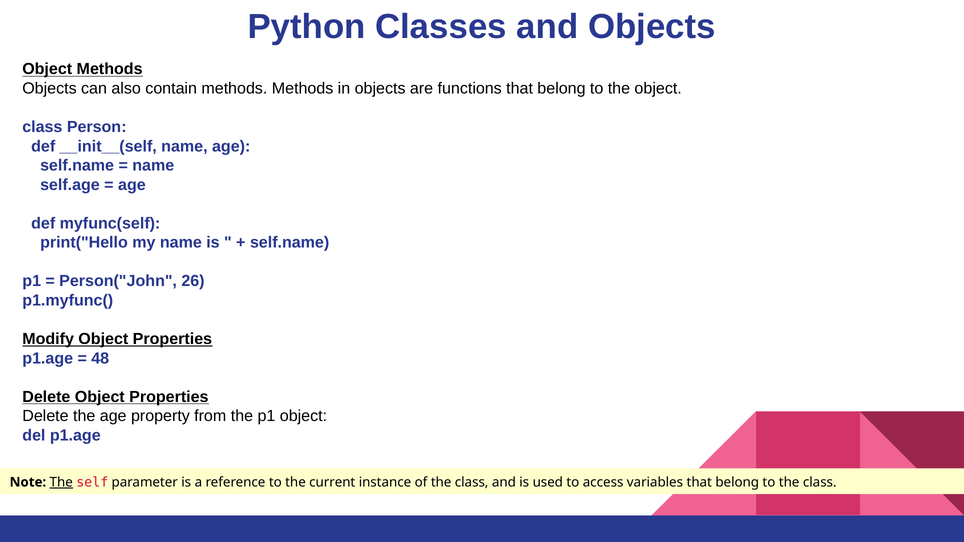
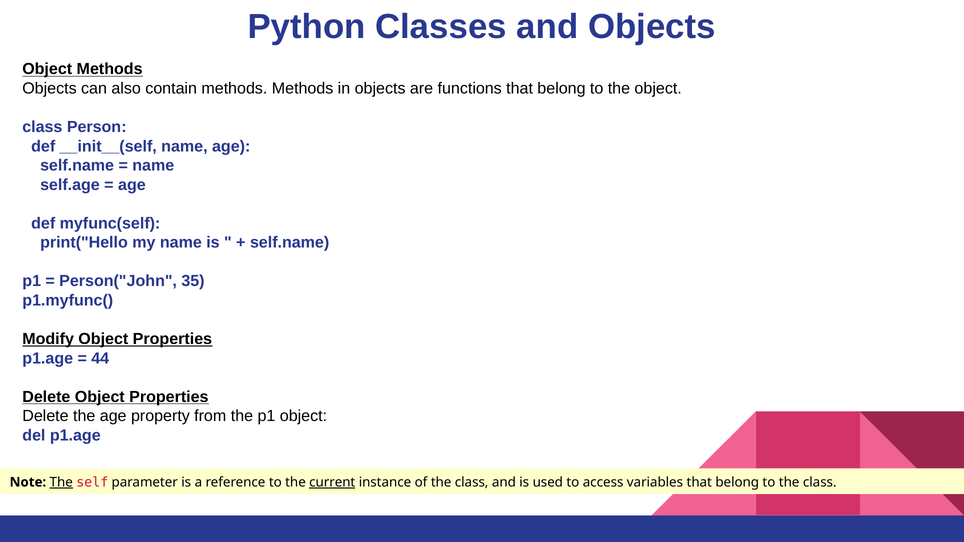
26: 26 -> 35 (193, 281)
48: 48 -> 44 (100, 358)
current underline: none -> present (332, 482)
